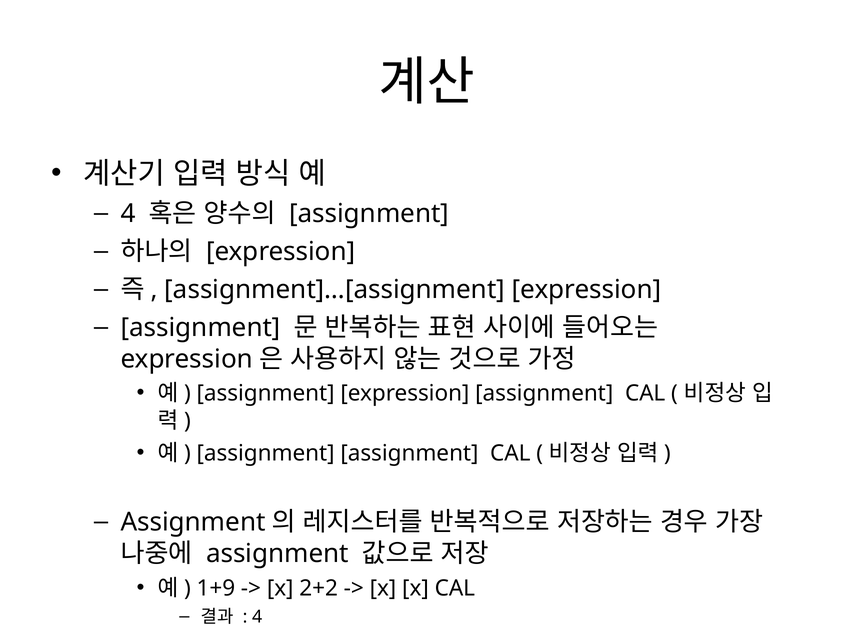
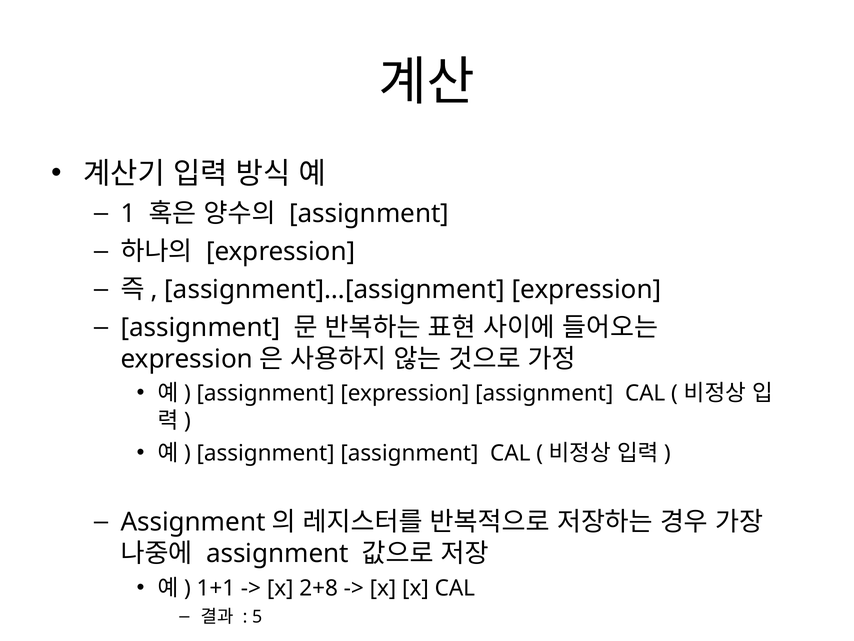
4: 4 -> 1 (128, 213)
1+9: 1+9 -> 1+1 (216, 588)
2+2: 2+2 -> 2+8 (319, 588)
4: 4 -> 5 (257, 616)
